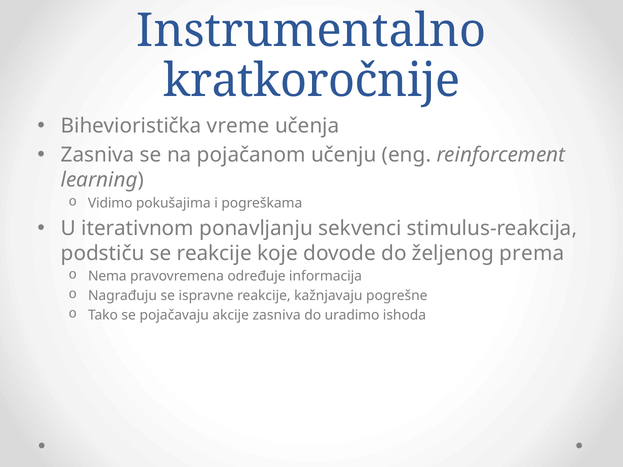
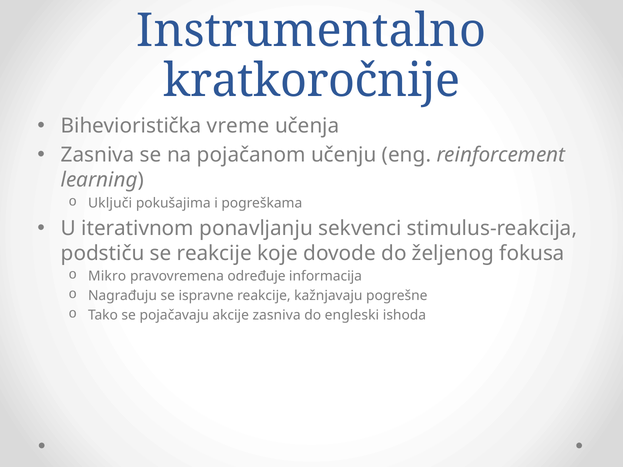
Vidimo: Vidimo -> Uključi (110, 203)
prema: prema -> fokusa (532, 253)
Nema: Nema -> Mikro (107, 276)
uradimo: uradimo -> engleski (352, 315)
